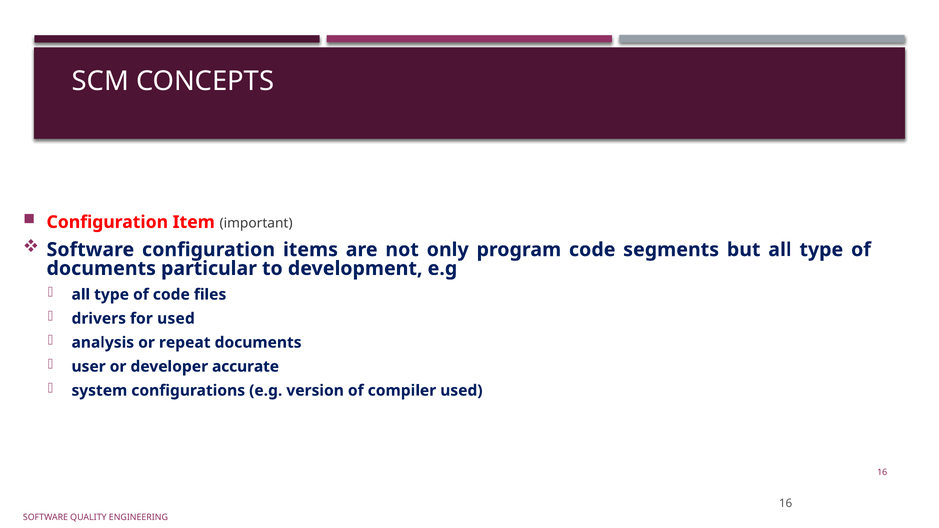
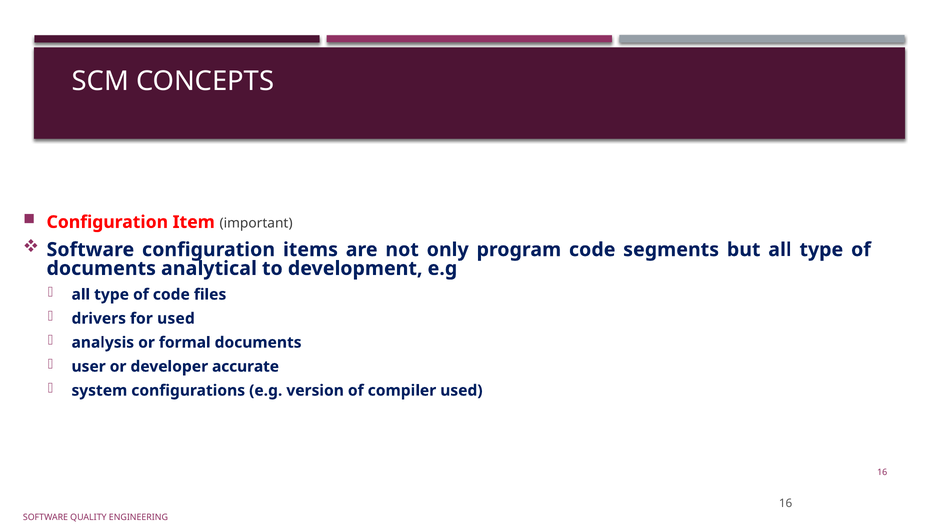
particular: particular -> analytical (209, 269)
repeat: repeat -> formal (185, 343)
